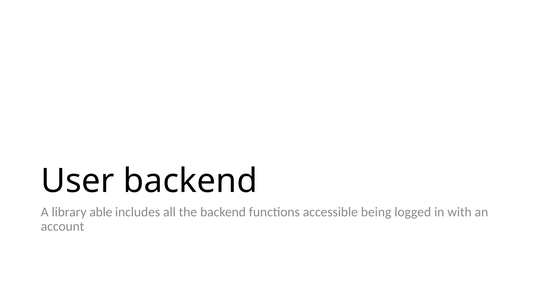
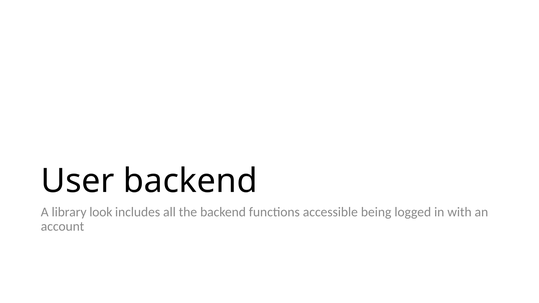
able: able -> look (101, 212)
